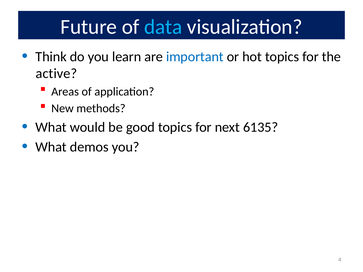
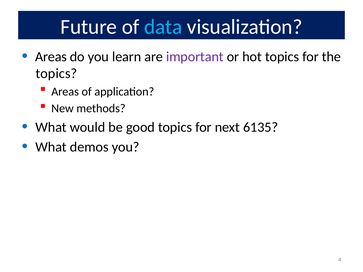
Think: Think -> Areas (51, 57)
important colour: blue -> purple (195, 57)
active: active -> topics (56, 74)
